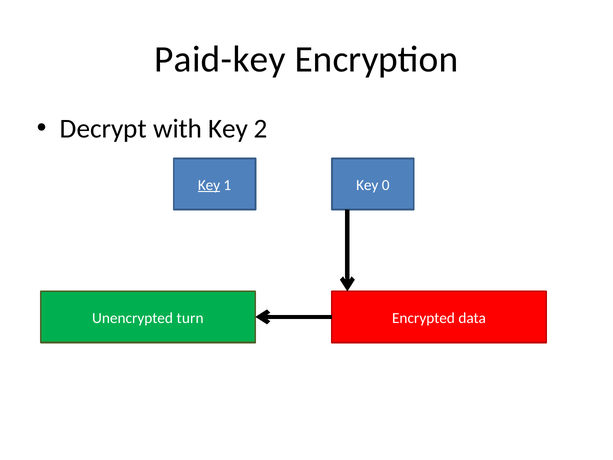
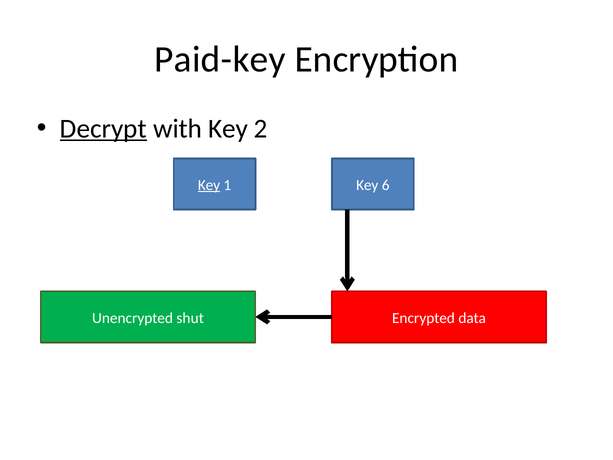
Decrypt underline: none -> present (103, 129)
0: 0 -> 6 (386, 185)
turn: turn -> shut (190, 318)
